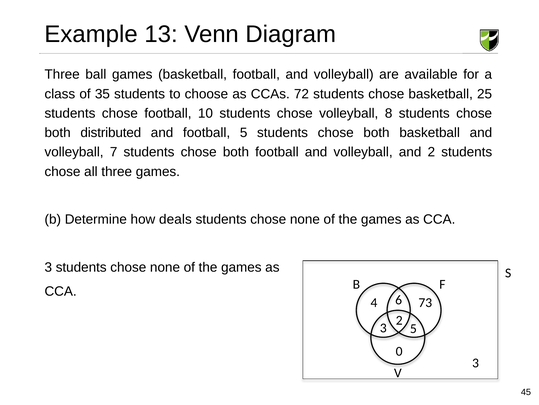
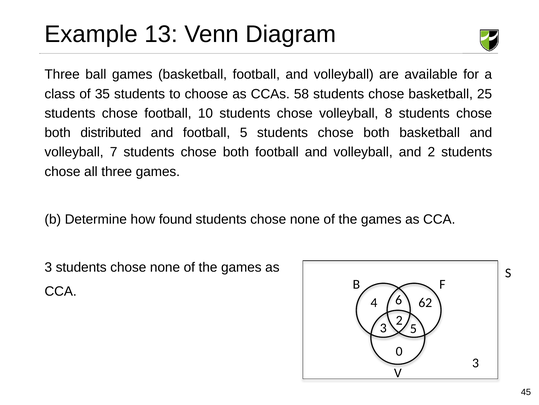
72: 72 -> 58 (301, 94)
deals: deals -> found (176, 219)
73: 73 -> 62 (425, 302)
